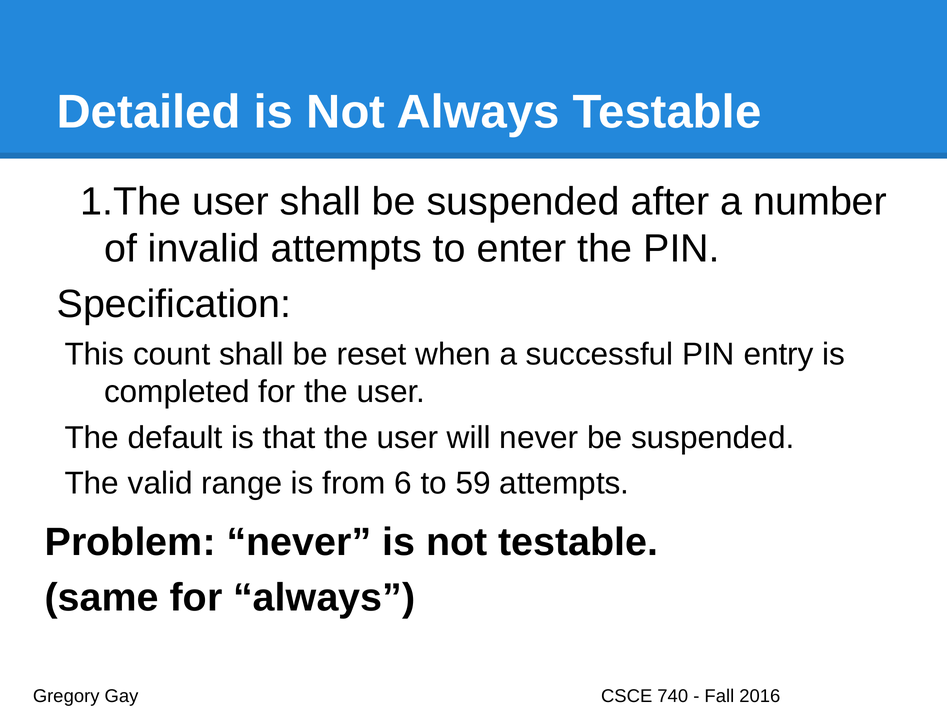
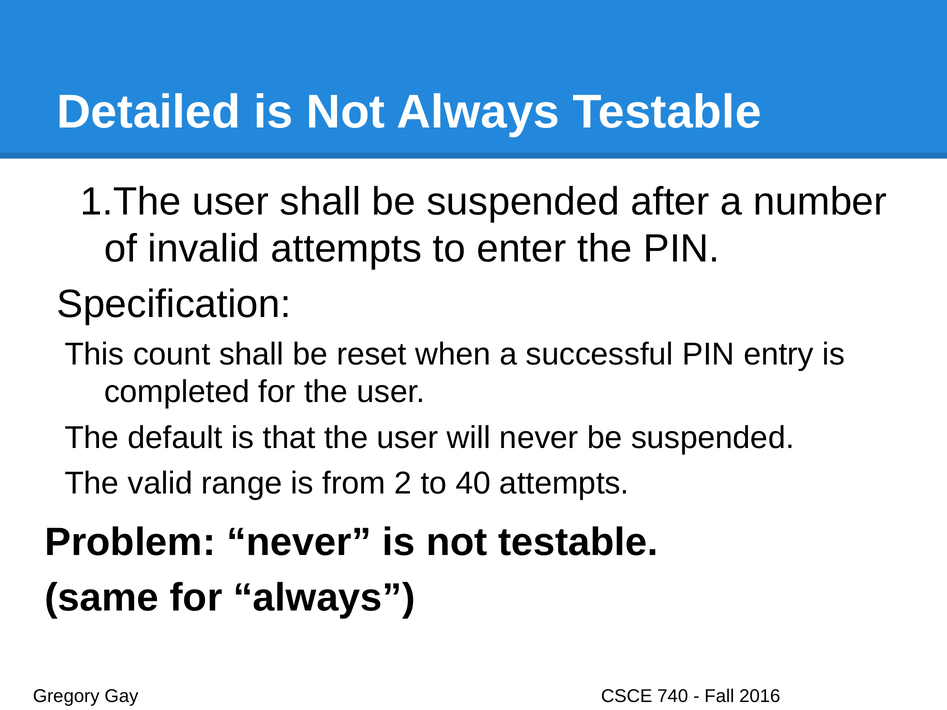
6: 6 -> 2 (403, 484)
59: 59 -> 40 (473, 484)
